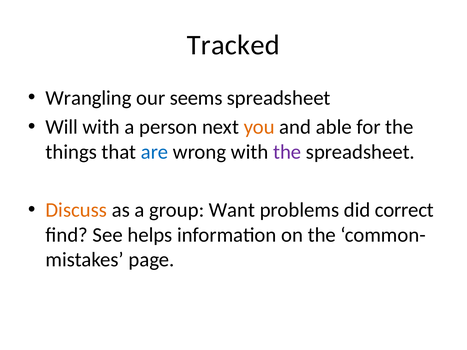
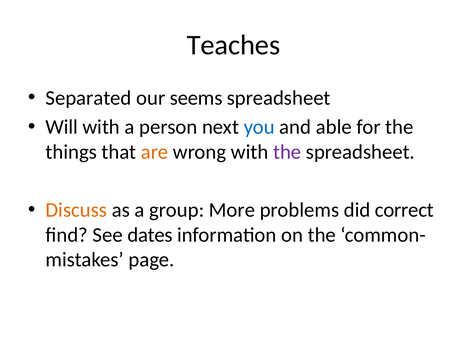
Tracked: Tracked -> Teaches (233, 45)
Wrangling: Wrangling -> Separated (89, 98)
you colour: orange -> blue (259, 127)
are colour: blue -> orange (155, 152)
Want: Want -> More (232, 210)
helps: helps -> dates (150, 235)
